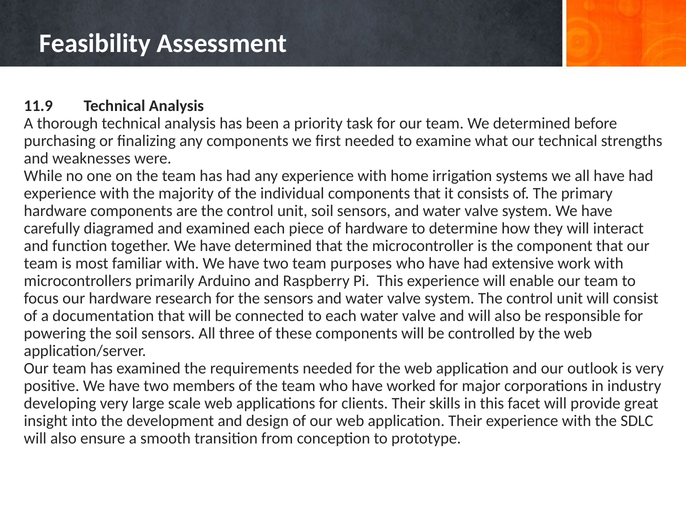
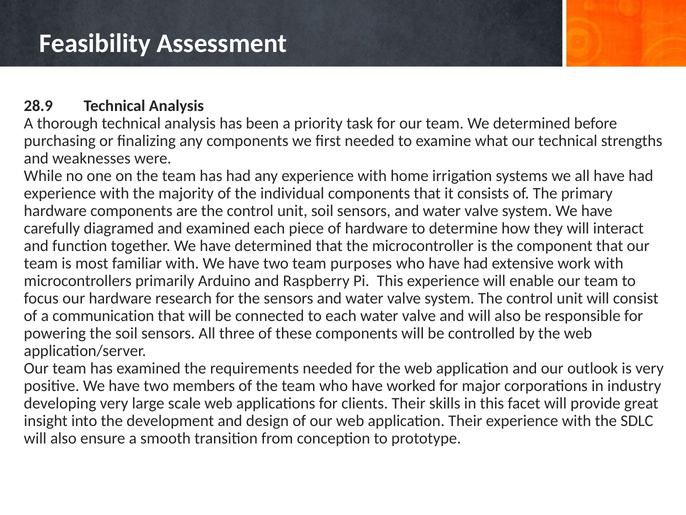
11.9: 11.9 -> 28.9 (38, 106)
documentation: documentation -> communication (103, 316)
